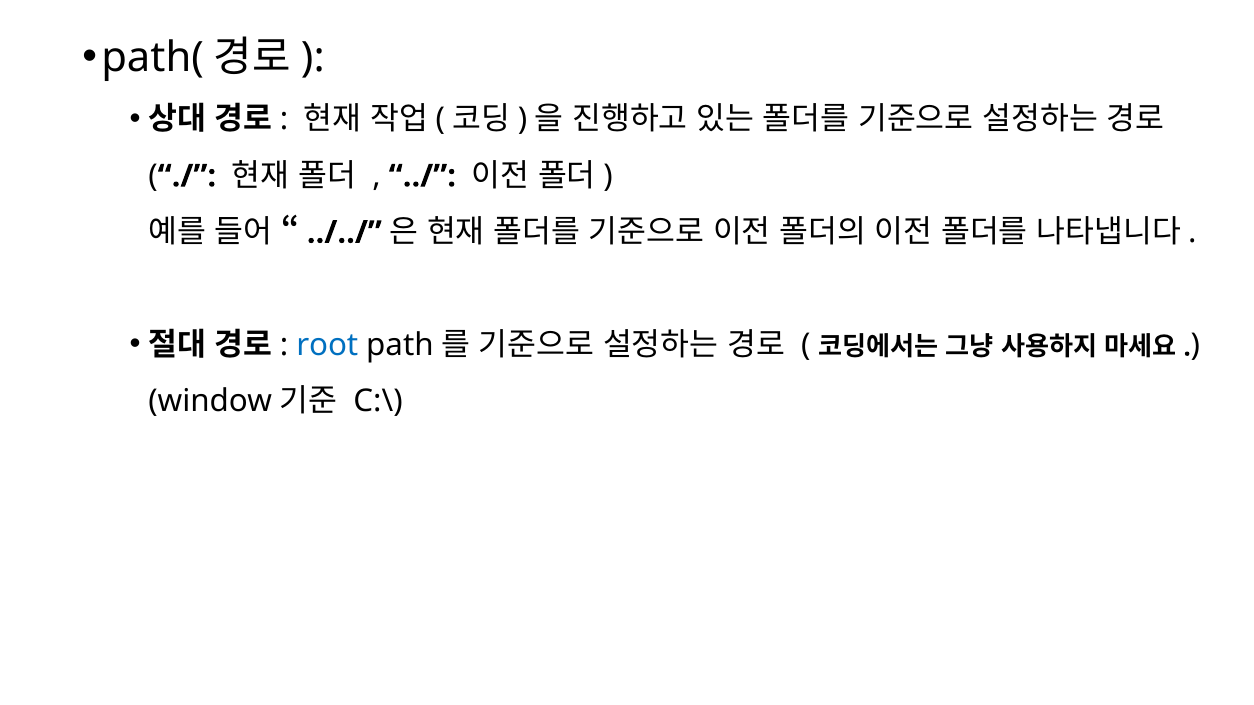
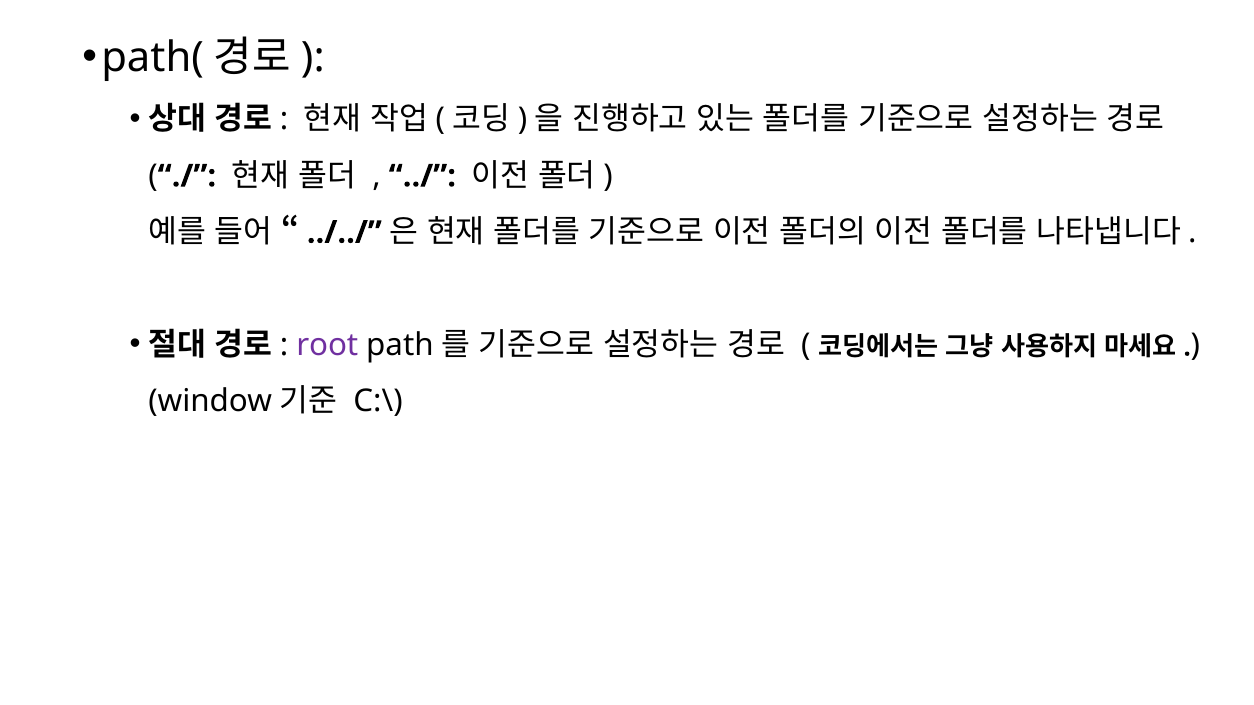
root colour: blue -> purple (327, 345)
